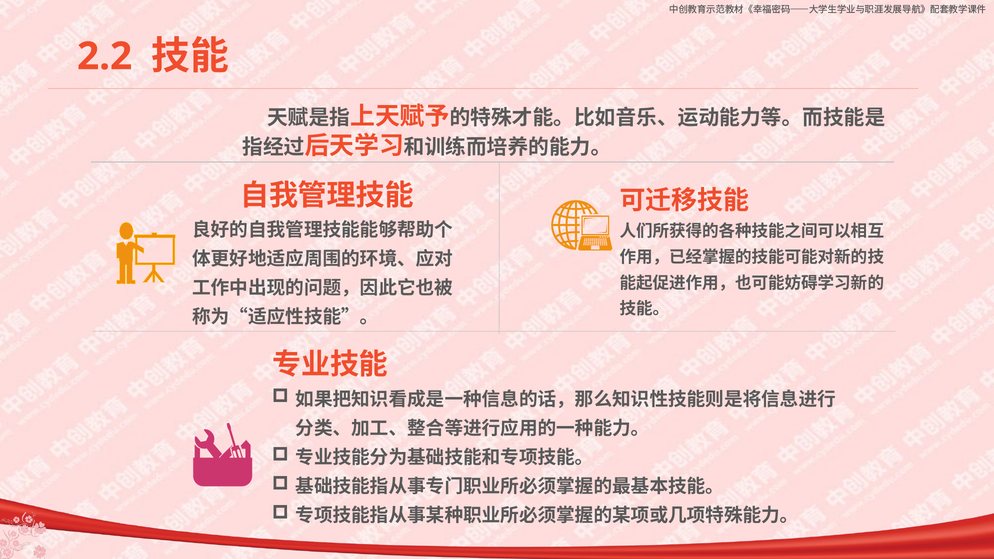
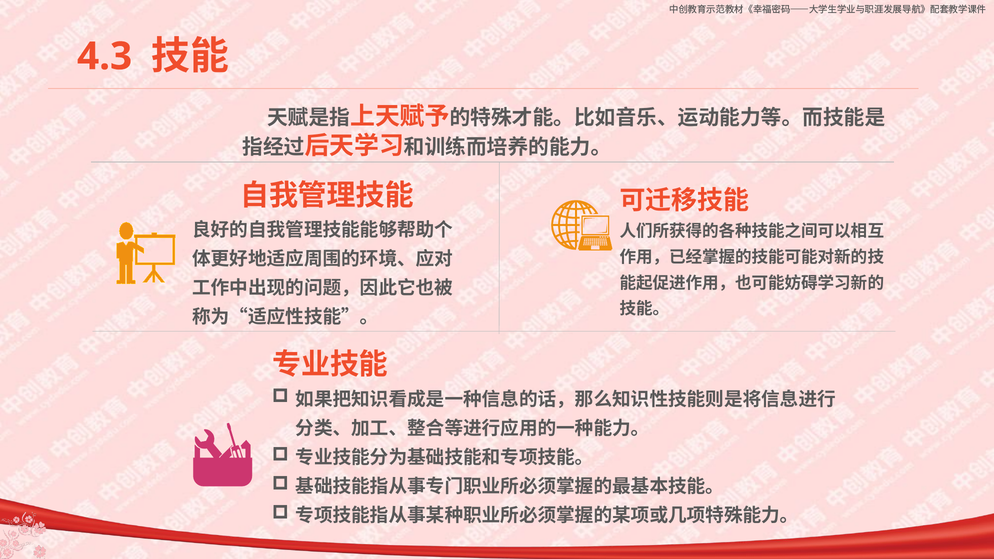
2.2: 2.2 -> 4.3 (105, 56)
